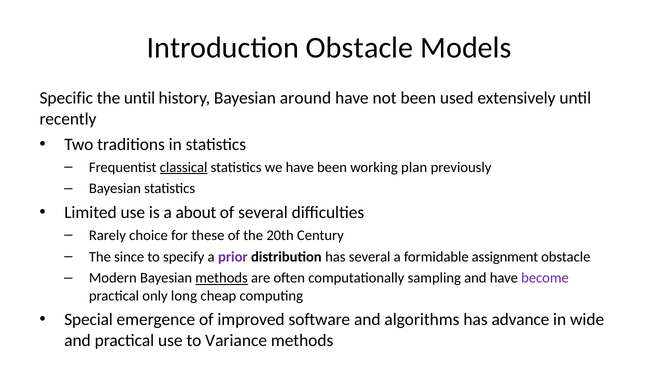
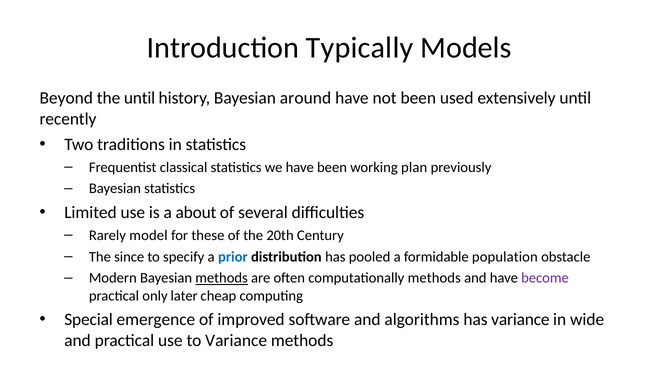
Introduction Obstacle: Obstacle -> Typically (360, 48)
Specific: Specific -> Beyond (66, 98)
classical underline: present -> none (184, 167)
choice: choice -> model (148, 235)
prior colour: purple -> blue (233, 257)
has several: several -> pooled (370, 257)
assignment: assignment -> population (505, 257)
computationally sampling: sampling -> methods (434, 278)
long: long -> later (184, 295)
has advance: advance -> variance (520, 319)
